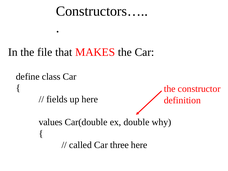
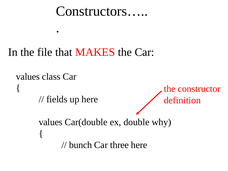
define: define -> values (28, 77)
called: called -> bunch (81, 145)
